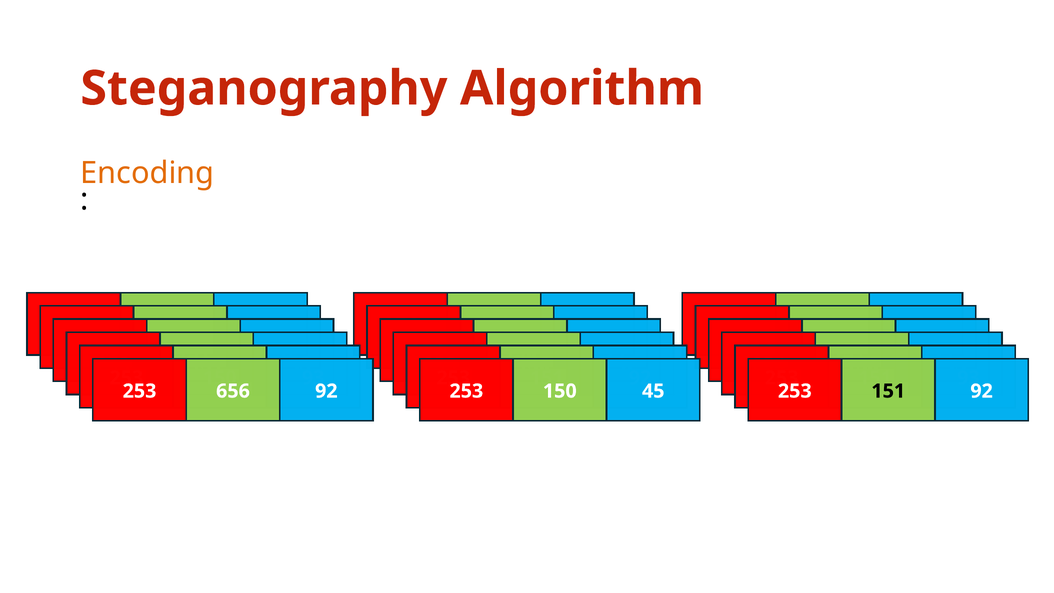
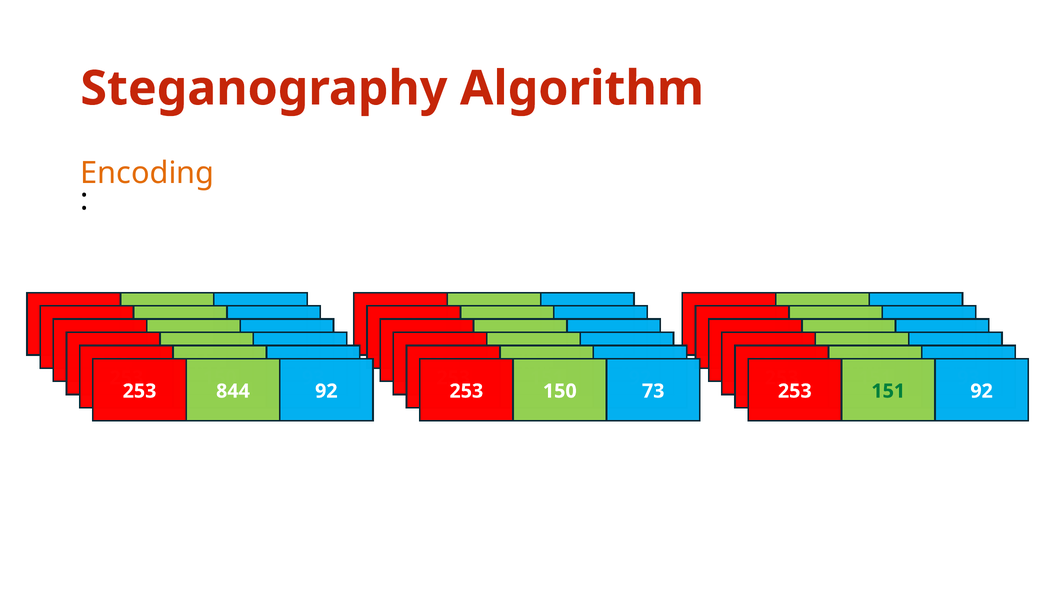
656: 656 -> 844 (233, 391)
45: 45 -> 73 (653, 391)
151 colour: black -> green (888, 391)
